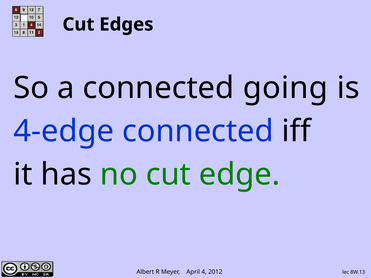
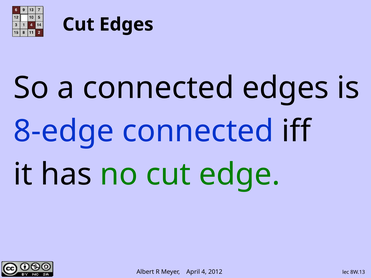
connected going: going -> edges (286, 88)
4-edge: 4-edge -> 8-edge (64, 131)
